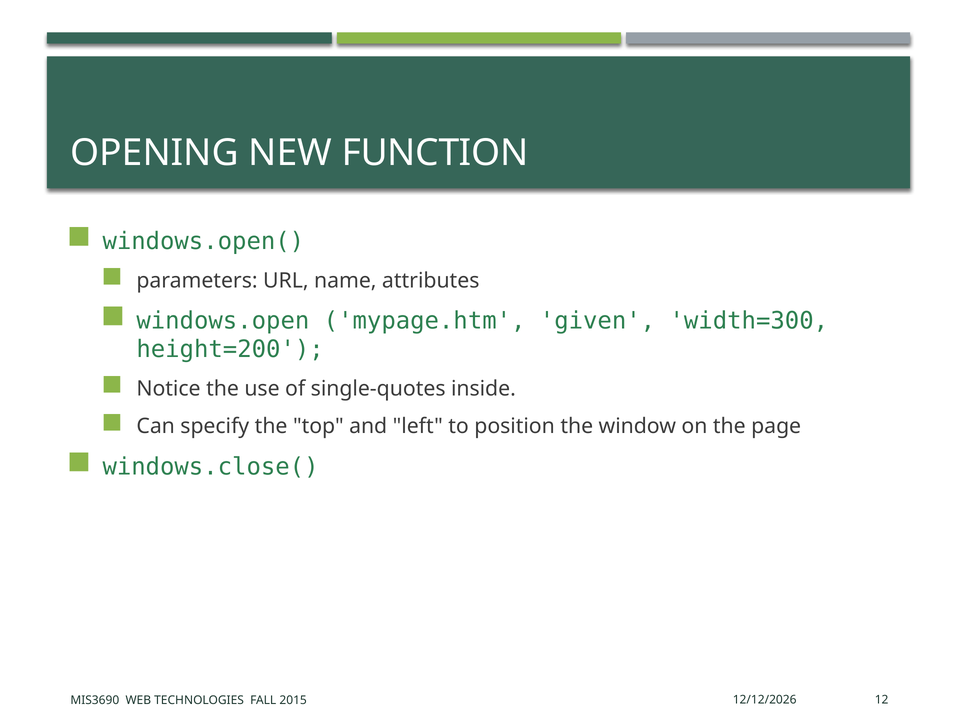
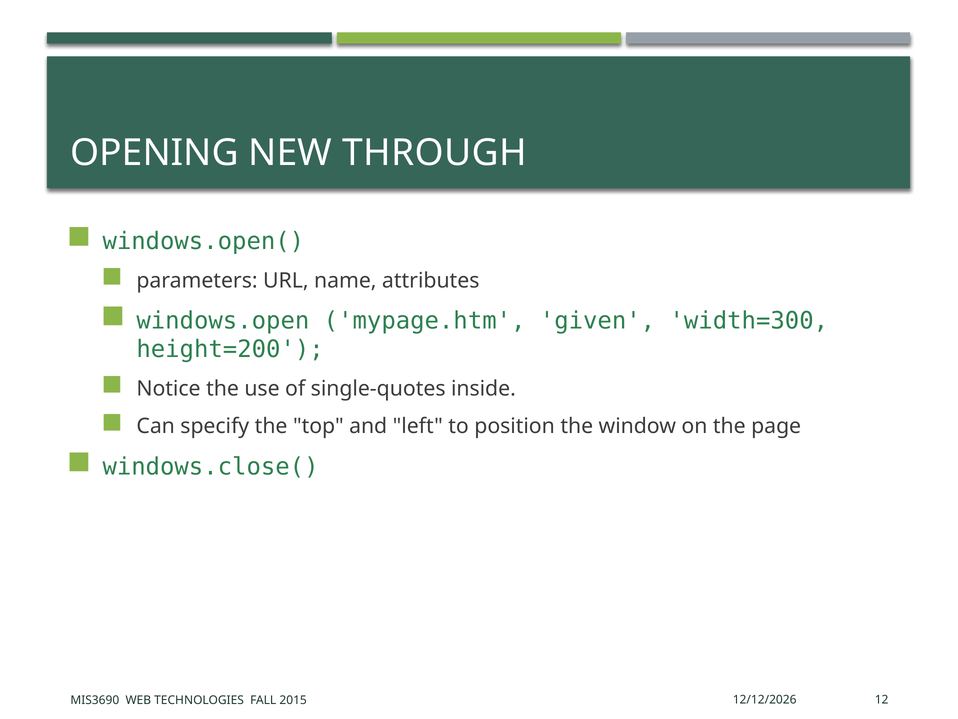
FUNCTION: FUNCTION -> THROUGH (435, 153)
